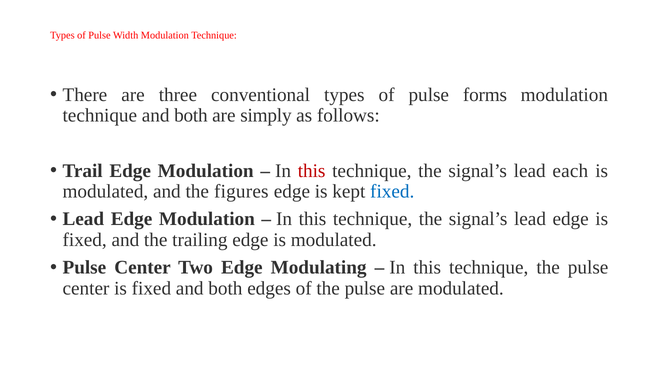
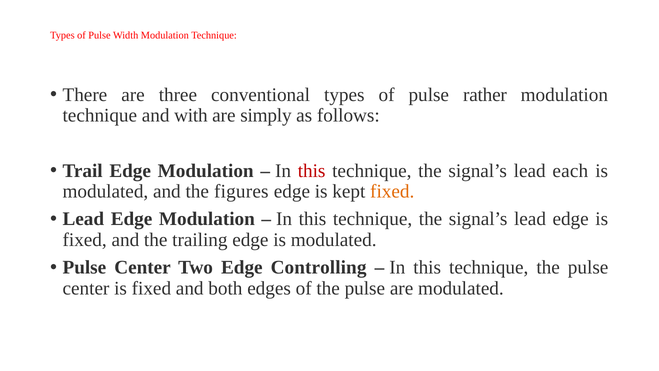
forms: forms -> rather (485, 95)
technique and both: both -> with (191, 115)
fixed colour: blue -> orange (392, 191)
Modulating: Modulating -> Controlling (319, 267)
